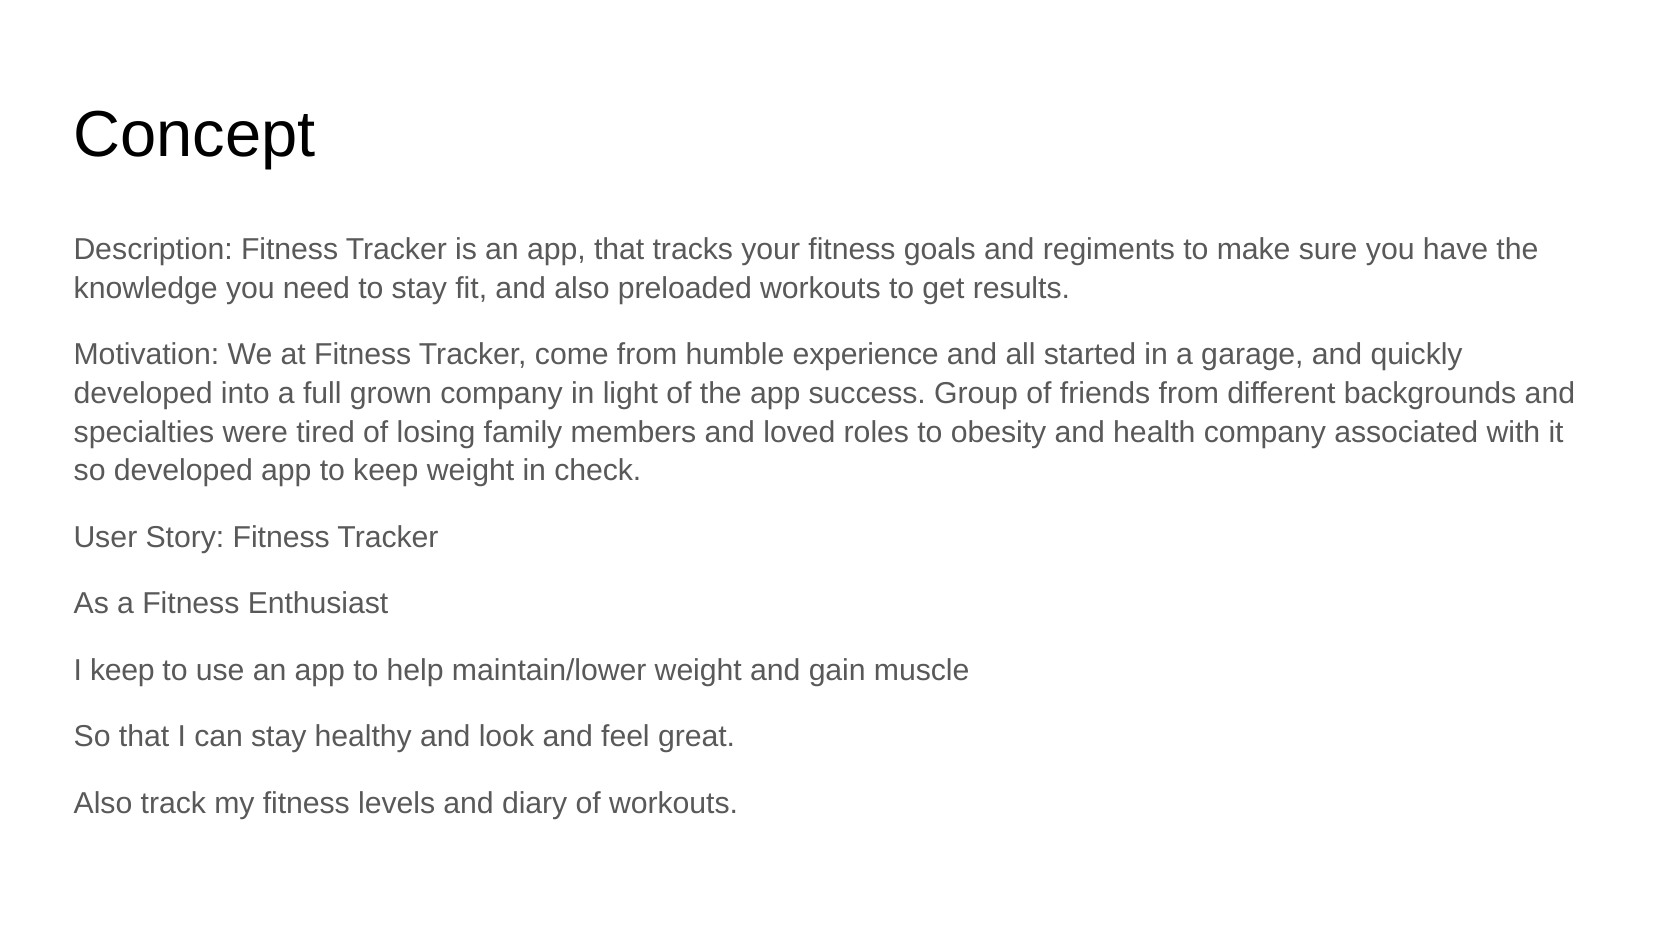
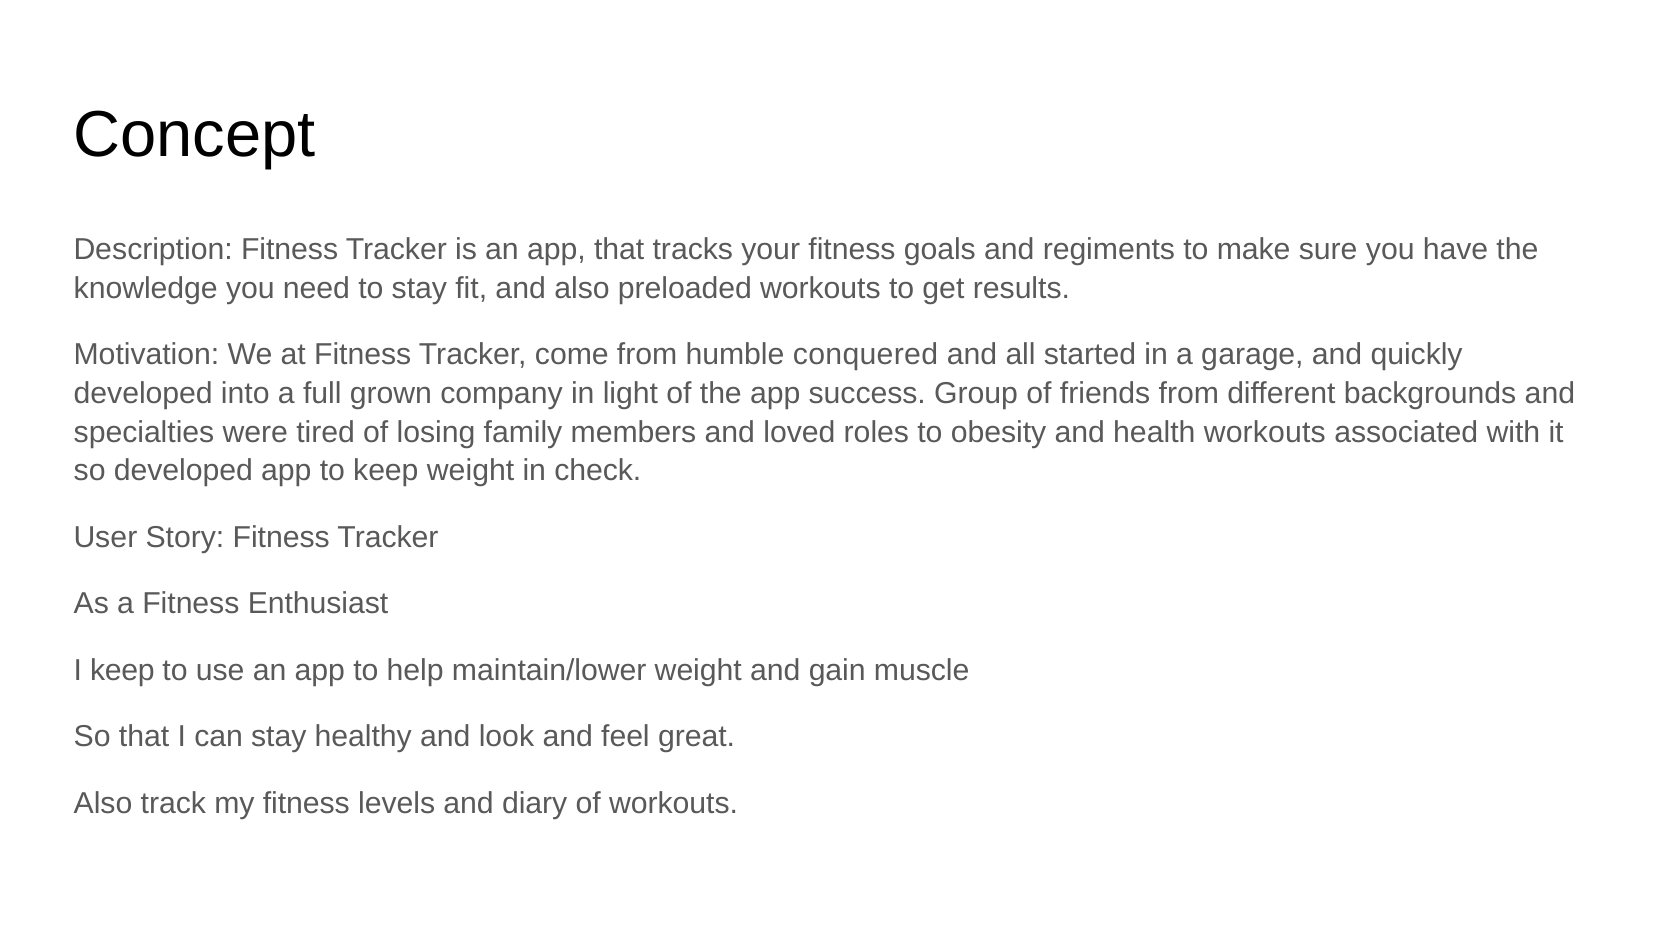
experience: experience -> conquered (865, 355)
health company: company -> workouts (1265, 432)
